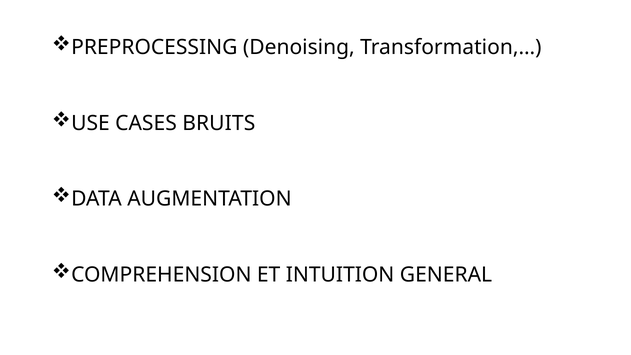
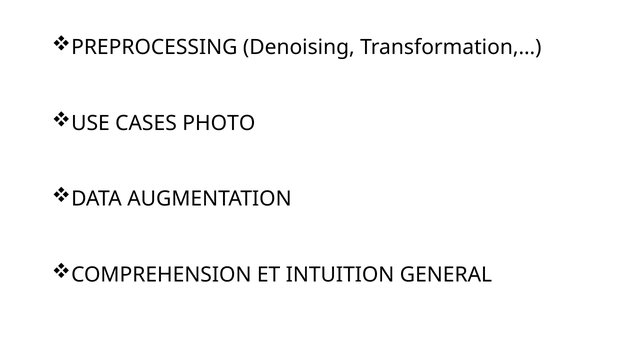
BRUITS: BRUITS -> PHOTO (219, 123)
